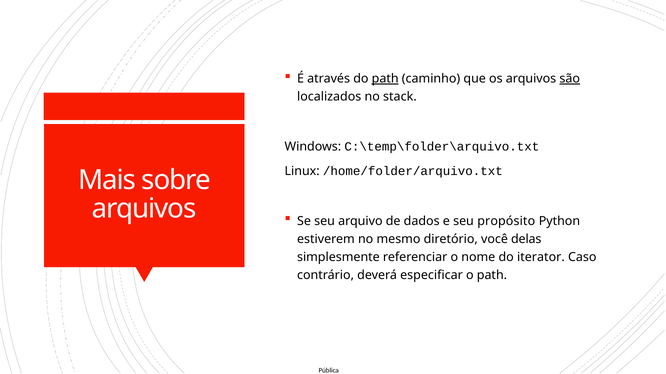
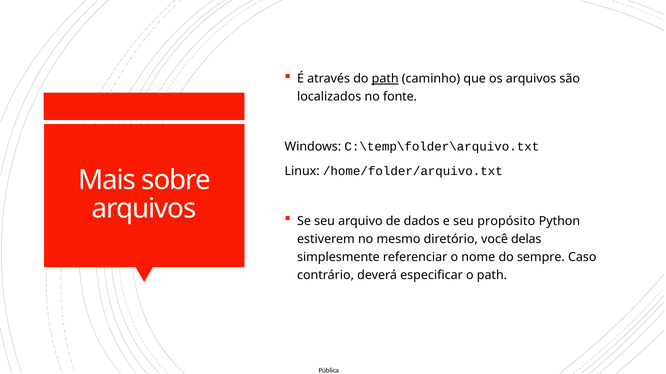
são underline: present -> none (570, 79)
stack: stack -> fonte (400, 97)
iterator: iterator -> sempre (541, 257)
